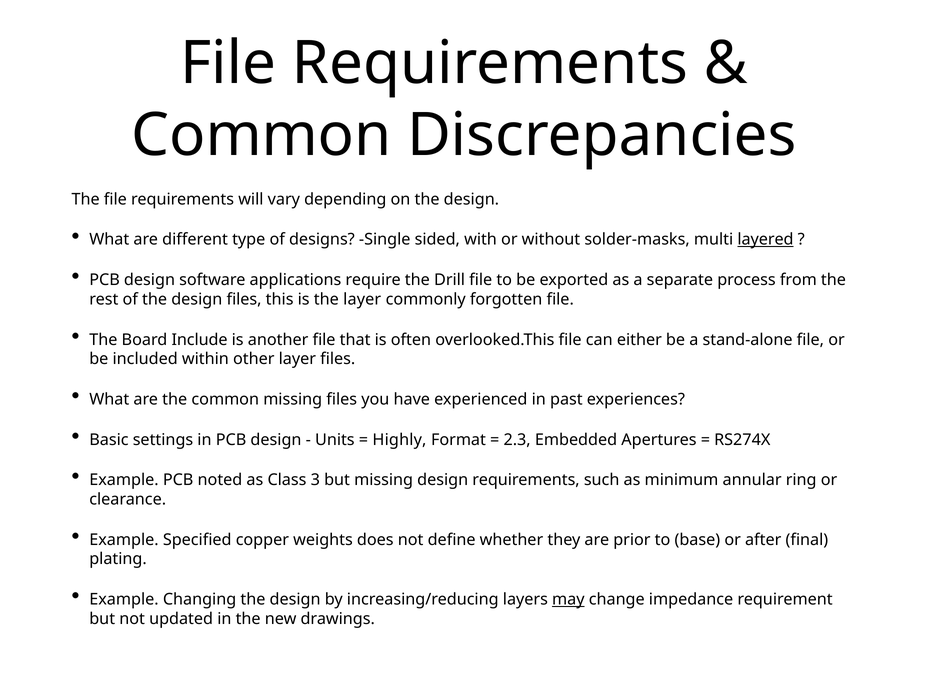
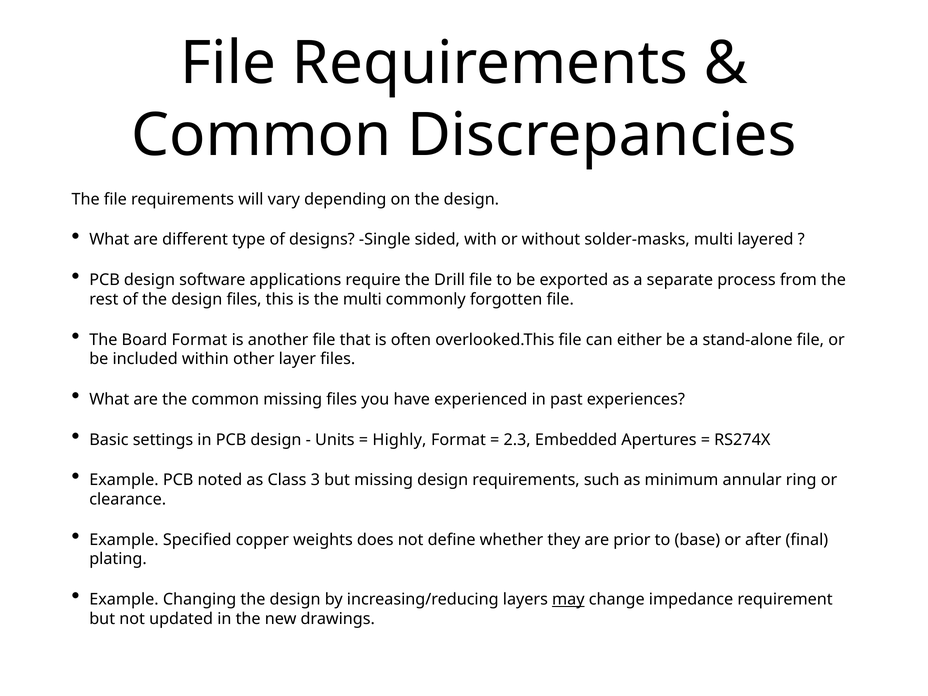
layered underline: present -> none (765, 240)
the layer: layer -> multi (362, 299)
Board Include: Include -> Format (199, 340)
